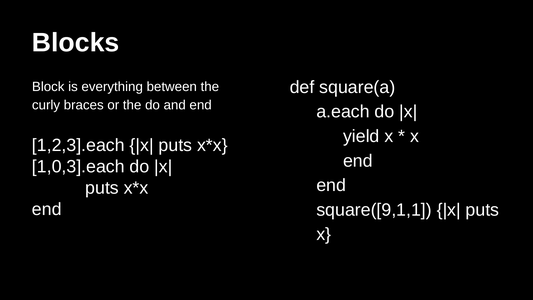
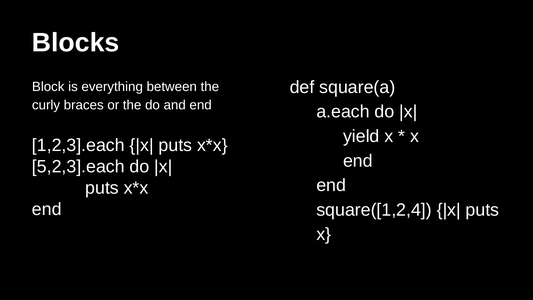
1,0,3].each: 1,0,3].each -> 5,2,3].each (78, 167)
square([9,1,1: square([9,1,1 -> square([1,2,4 (374, 210)
